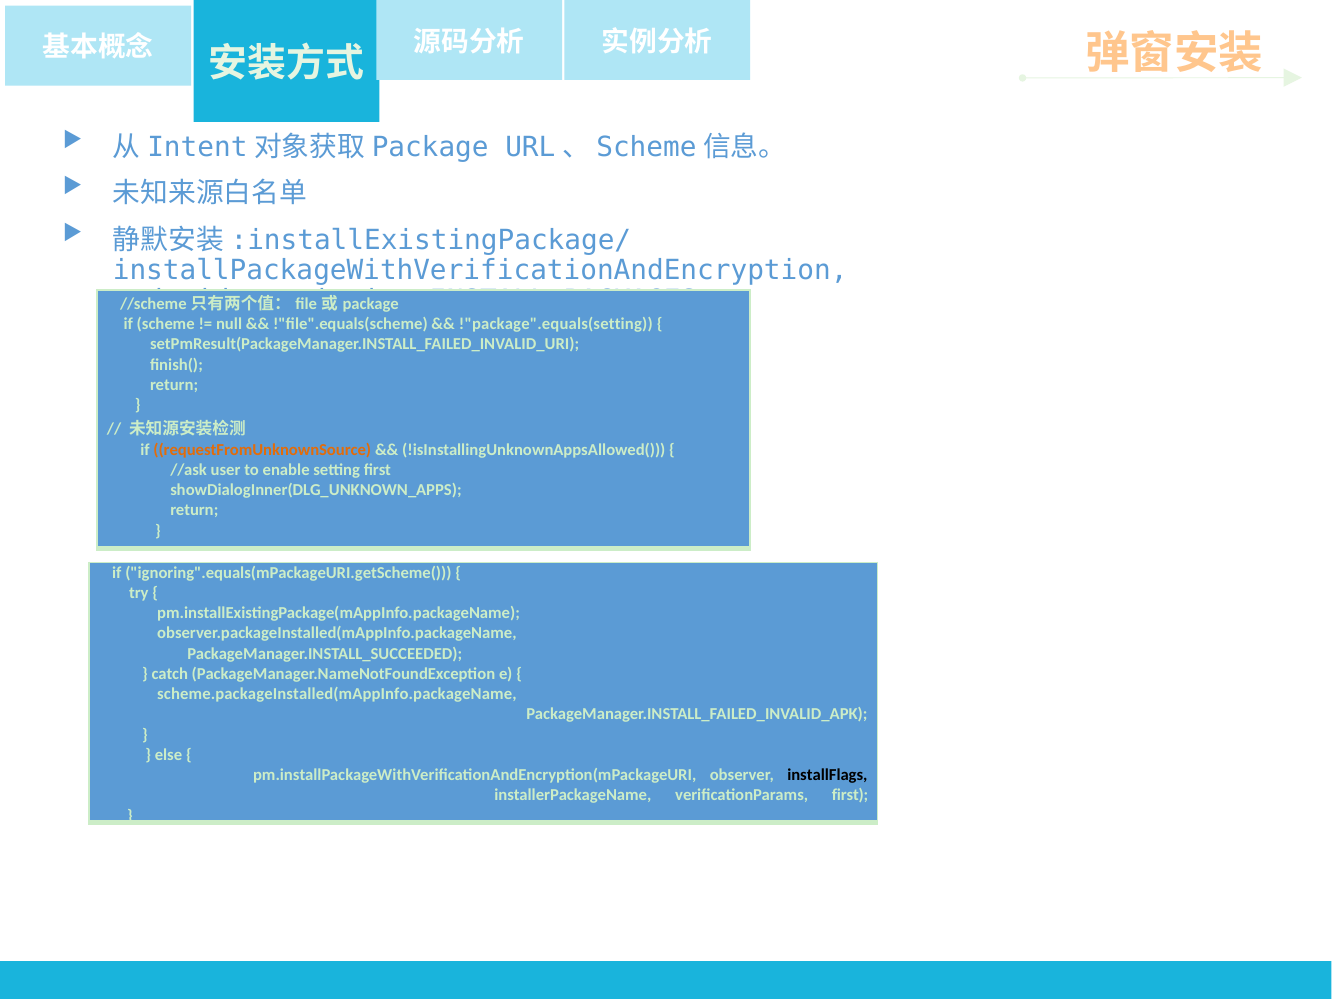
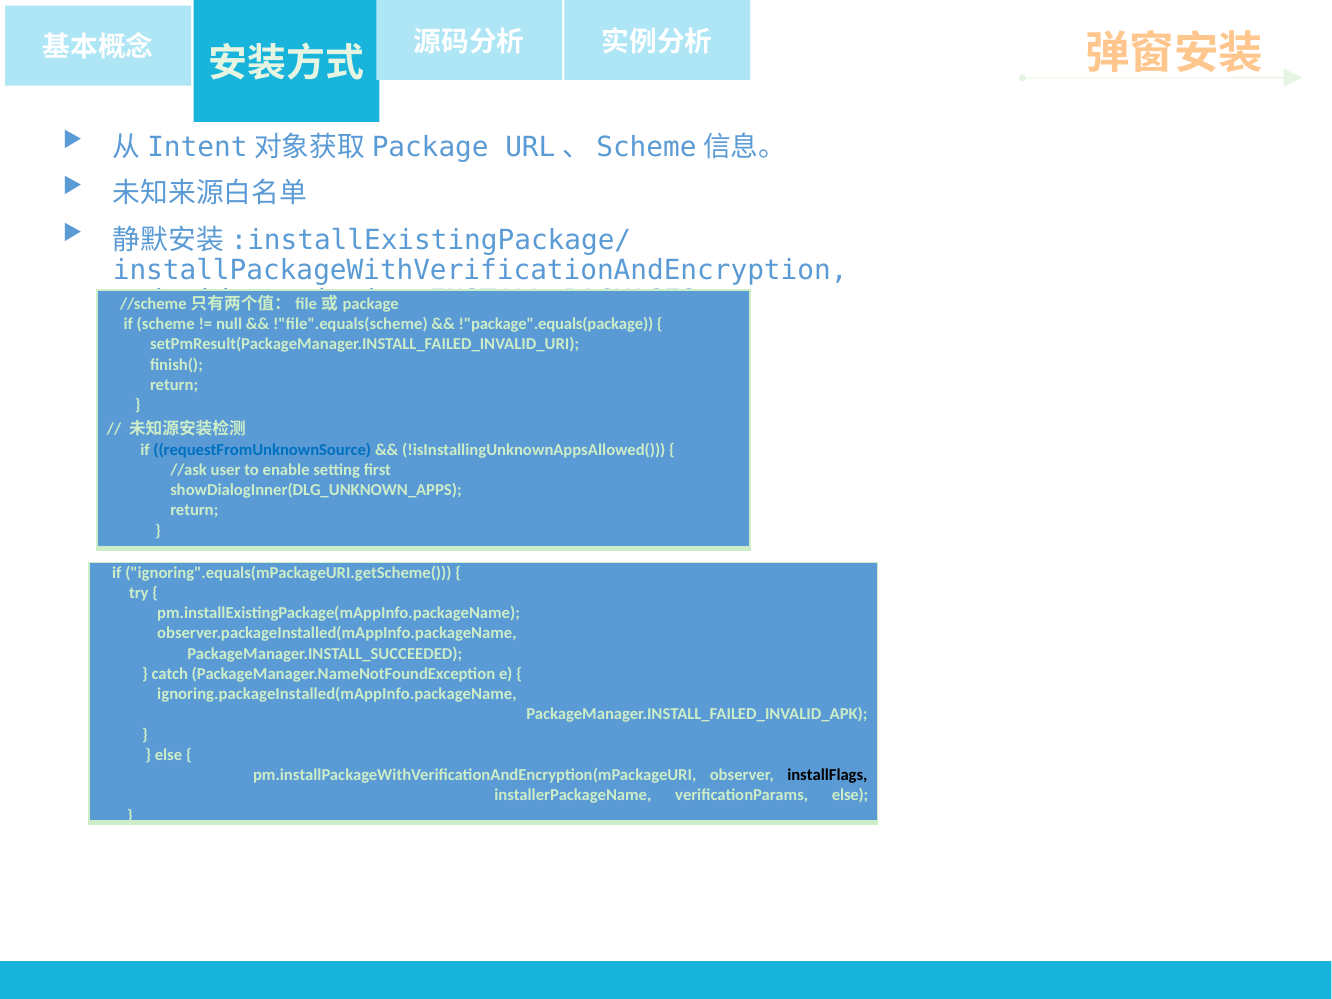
!"package".equals(setting: !"package".equals(setting -> !"package".equals(package (556, 324)
requestFromUnknownSource colour: orange -> blue (262, 450)
scheme.packageInstalled(mAppInfo.packageName: scheme.packageInstalled(mAppInfo.packageName -> ignoring.packageInstalled(mAppInfo.packageName (337, 694)
verificationParams first: first -> else (850, 795)
